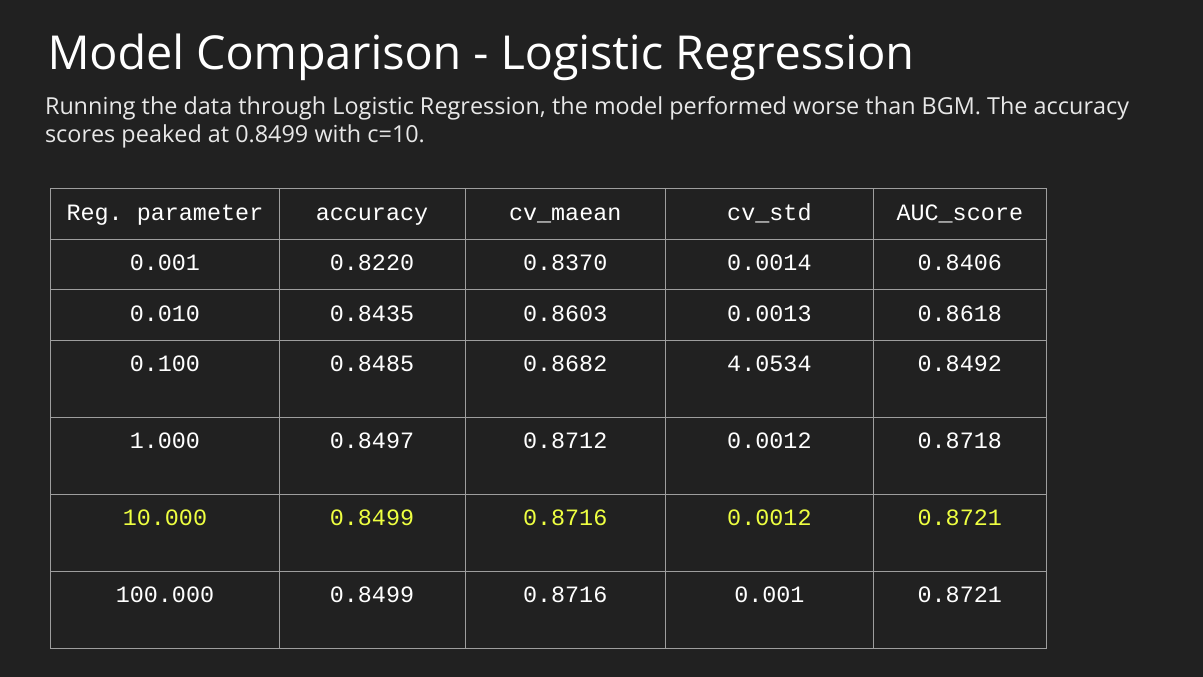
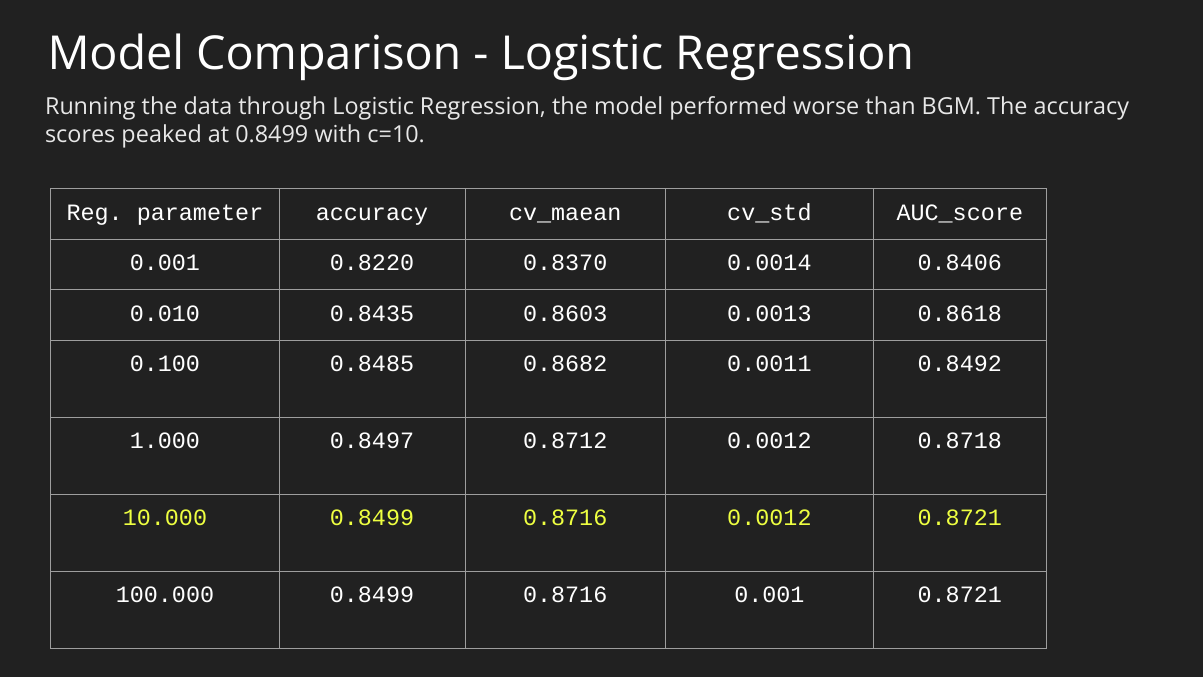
4.0534: 4.0534 -> 0.0011 (769, 364)
